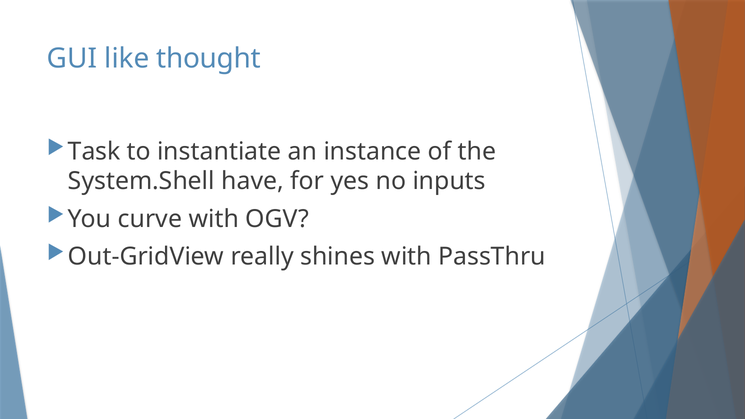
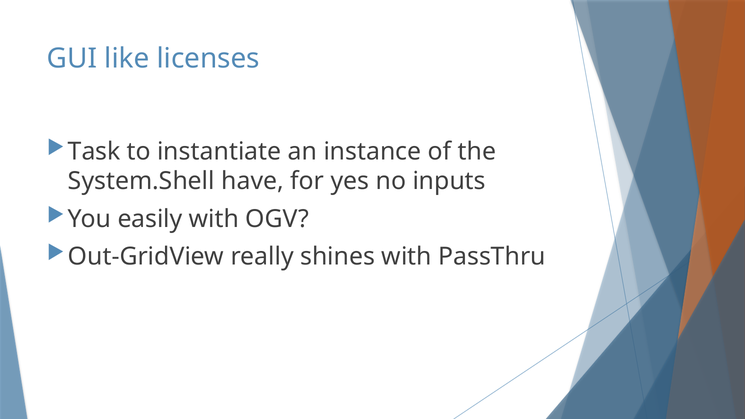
thought: thought -> licenses (208, 59)
curve: curve -> easily (150, 219)
